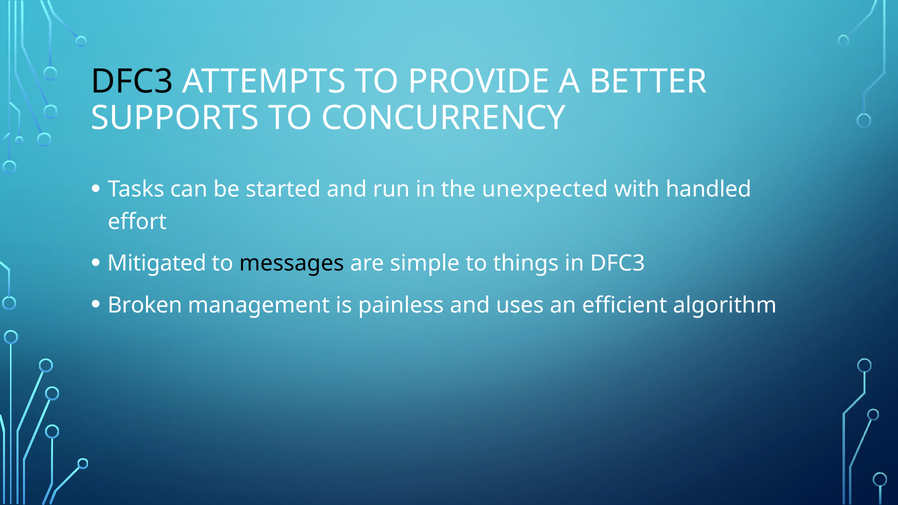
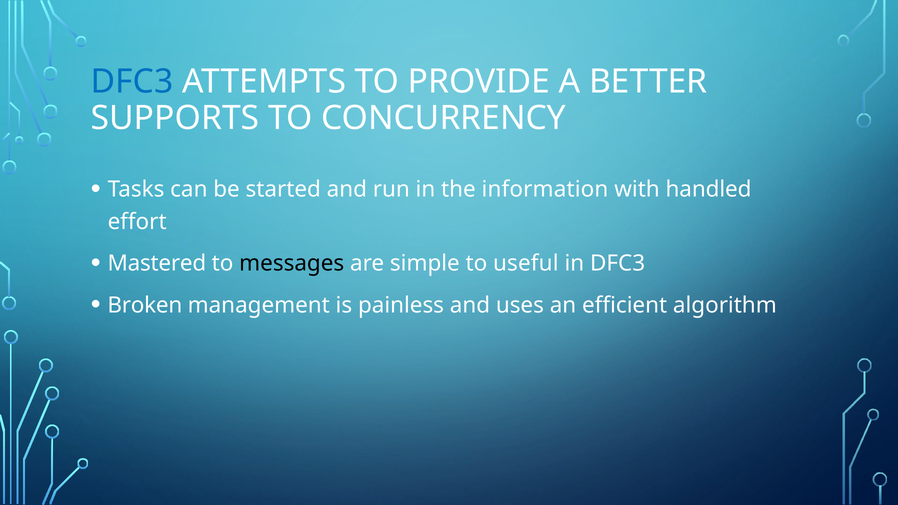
DFC3 colour: black -> blue (132, 82)
unexpected: unexpected -> information (545, 189)
Mitigated: Mitigated -> Mastered (157, 263)
things: things -> useful (526, 263)
